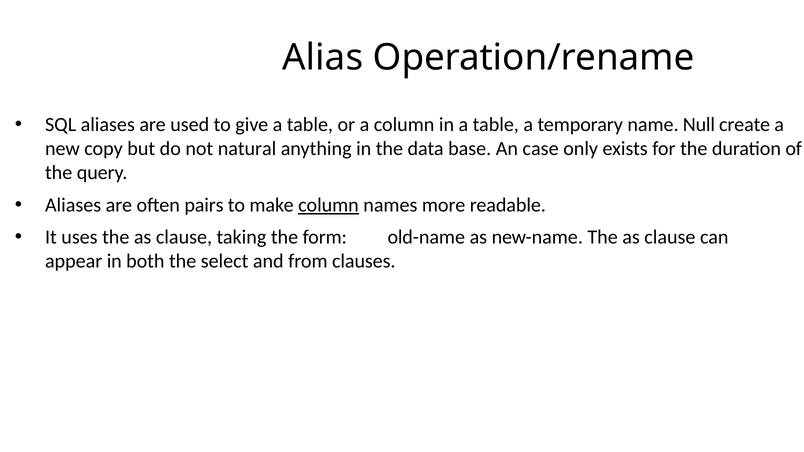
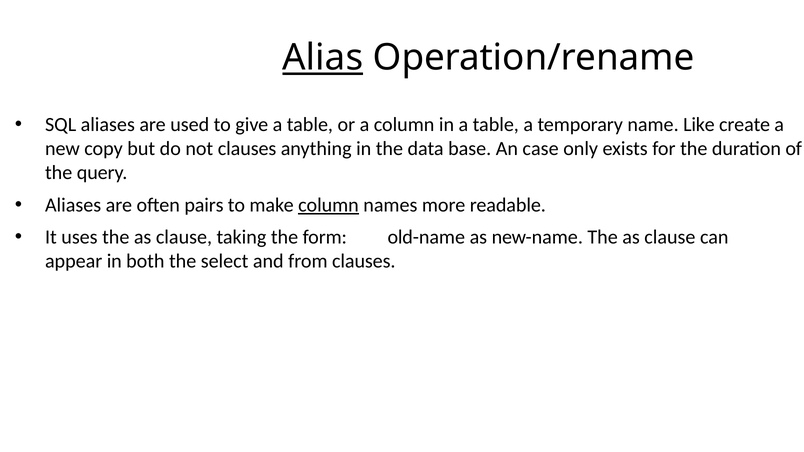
Alias underline: none -> present (323, 58)
Null: Null -> Like (699, 125)
not natural: natural -> clauses (247, 149)
